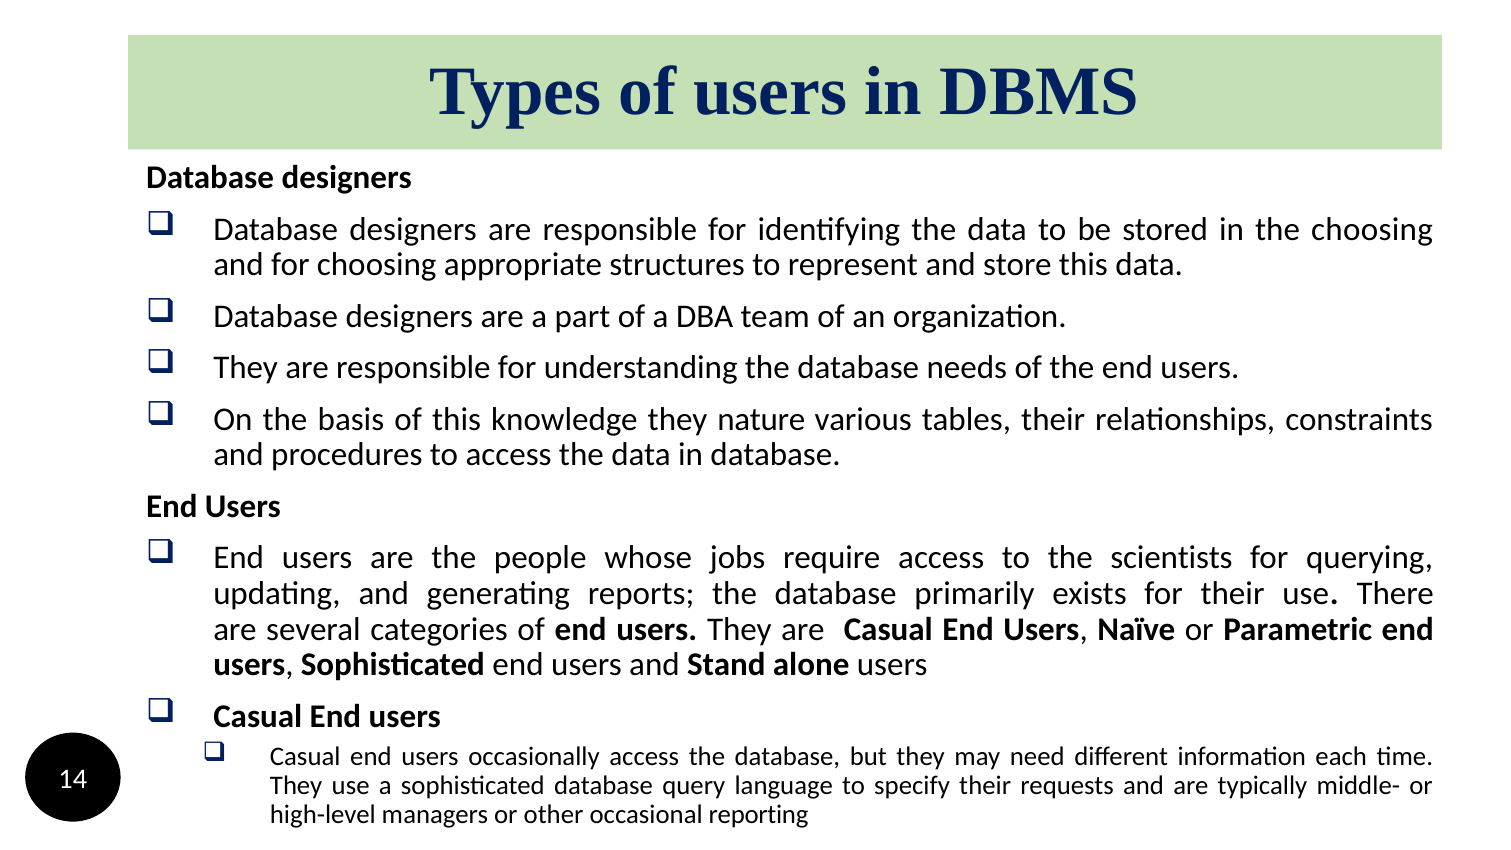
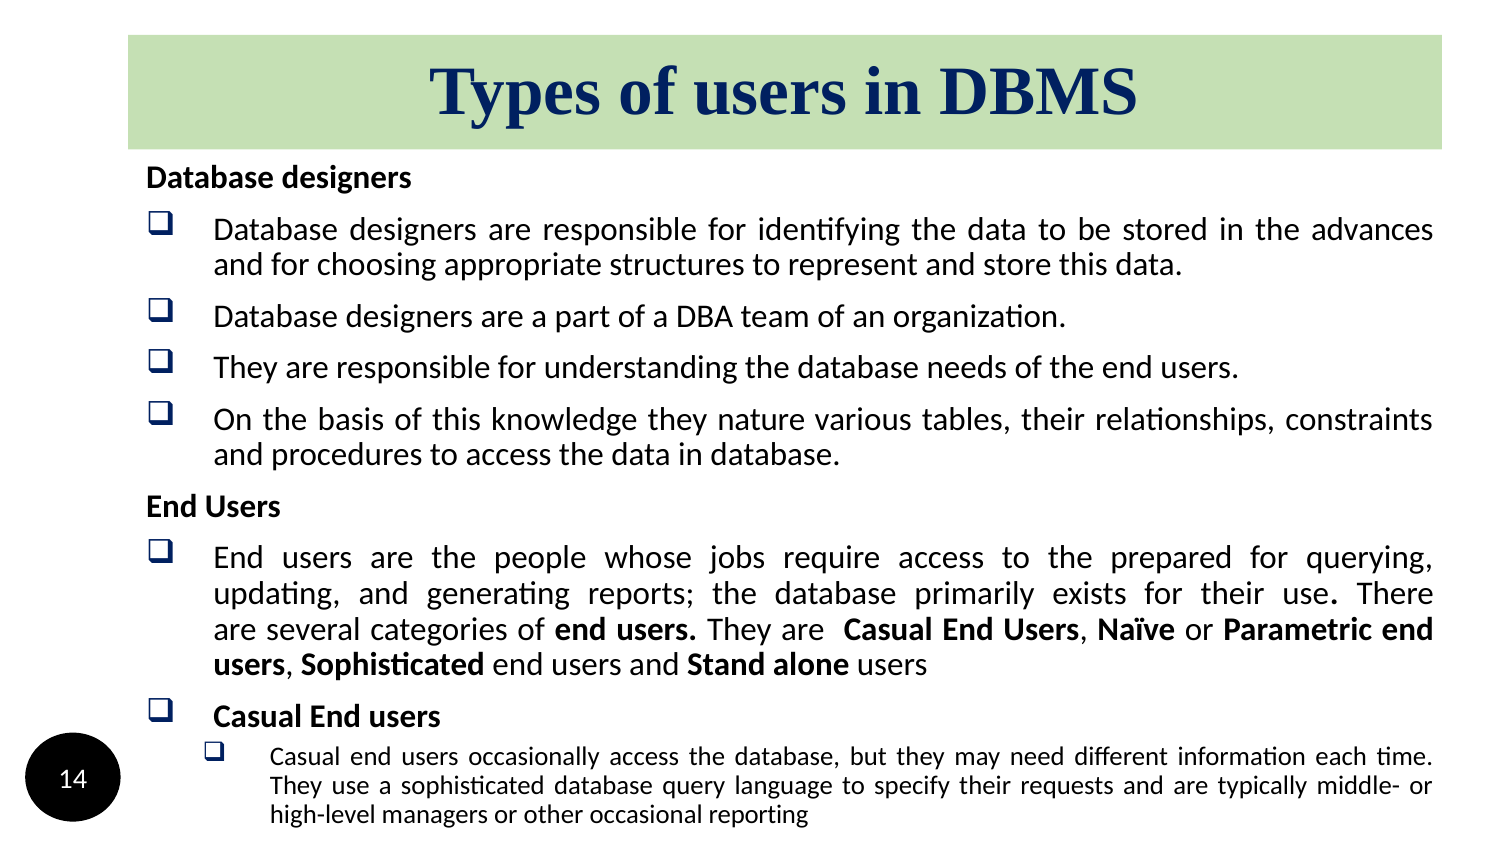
the choosing: choosing -> advances (1372, 229)
scientists: scientists -> prepared (1172, 558)
